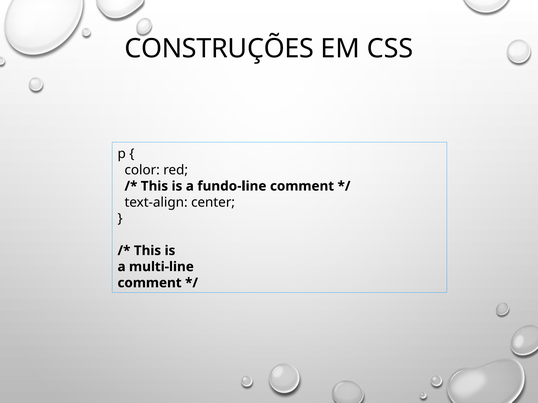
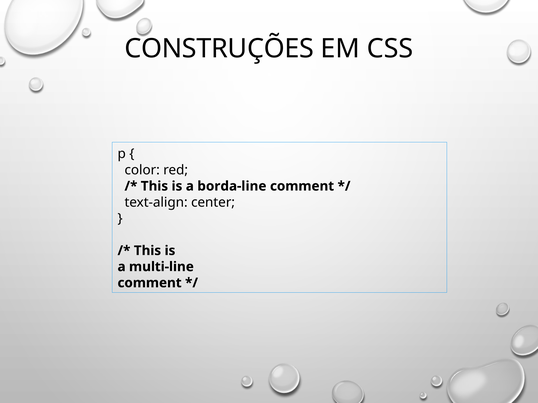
fundo-line: fundo-line -> borda-line (232, 186)
